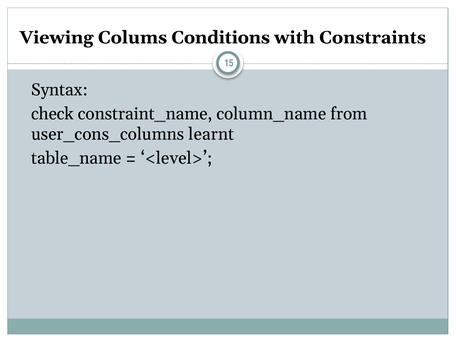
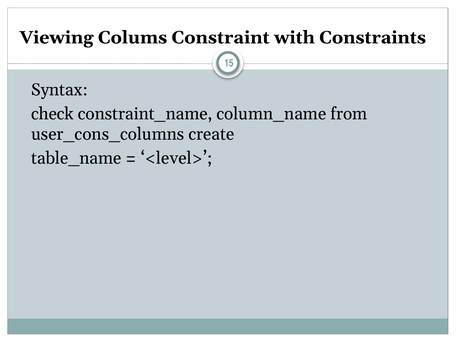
Conditions: Conditions -> Constraint (221, 38)
learnt: learnt -> create (211, 134)
